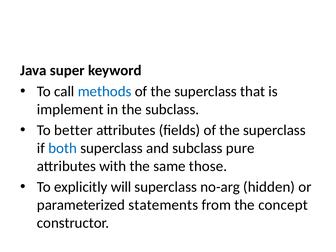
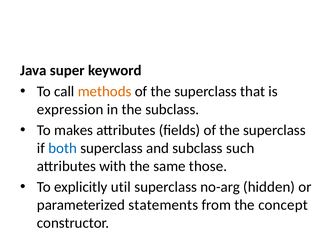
methods colour: blue -> orange (105, 91)
implement: implement -> expression (70, 109)
better: better -> makes (74, 130)
pure: pure -> such (240, 148)
will: will -> util (121, 187)
